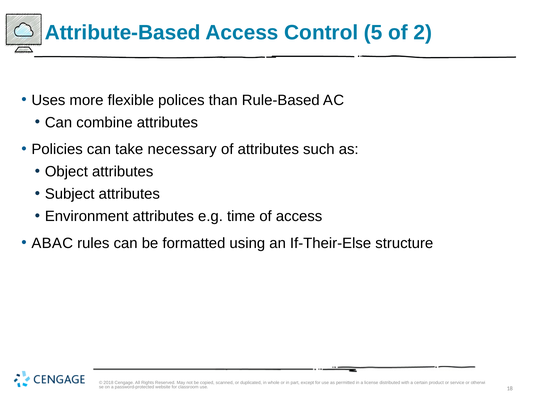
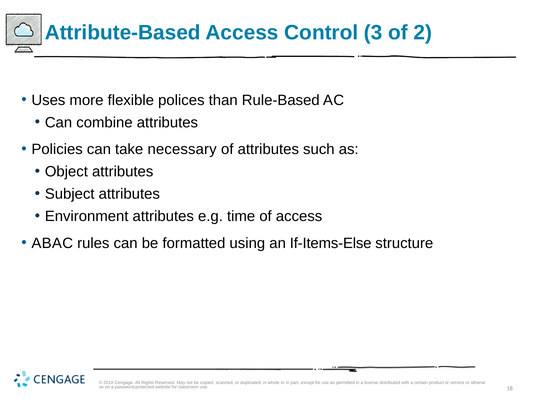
5: 5 -> 3 (373, 33)
If-Their-Else: If-Their-Else -> If-Items-Else (331, 243)
